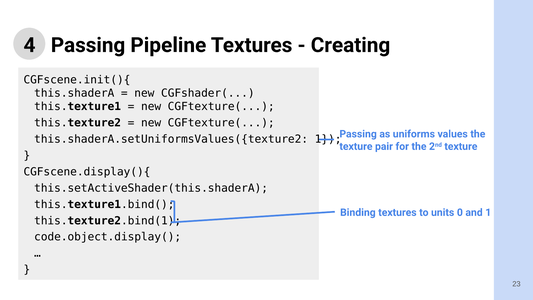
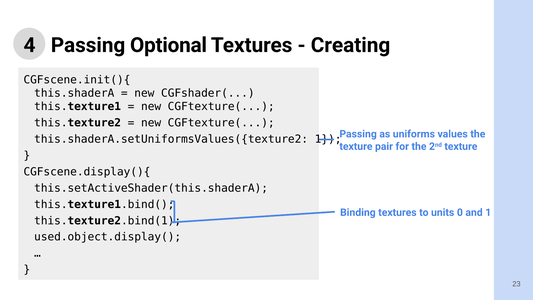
Pipeline: Pipeline -> Optional (168, 45)
code.object.display(: code.object.display( -> used.object.display( (108, 237)
